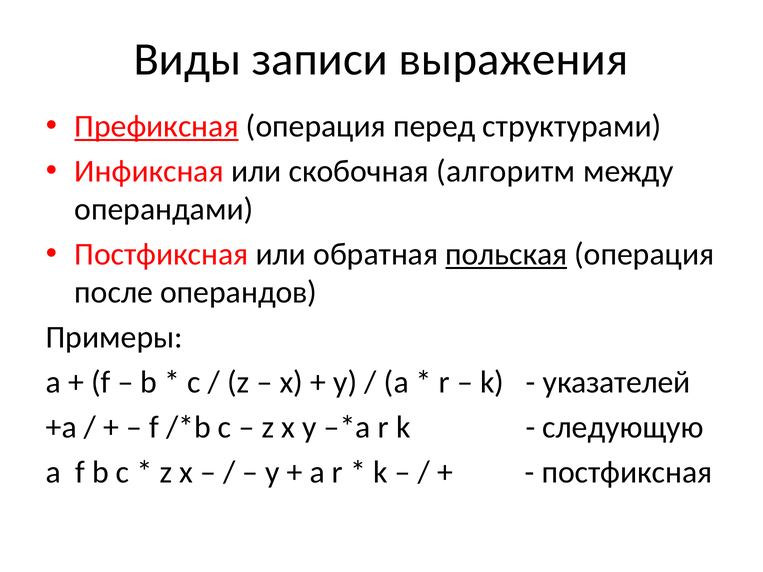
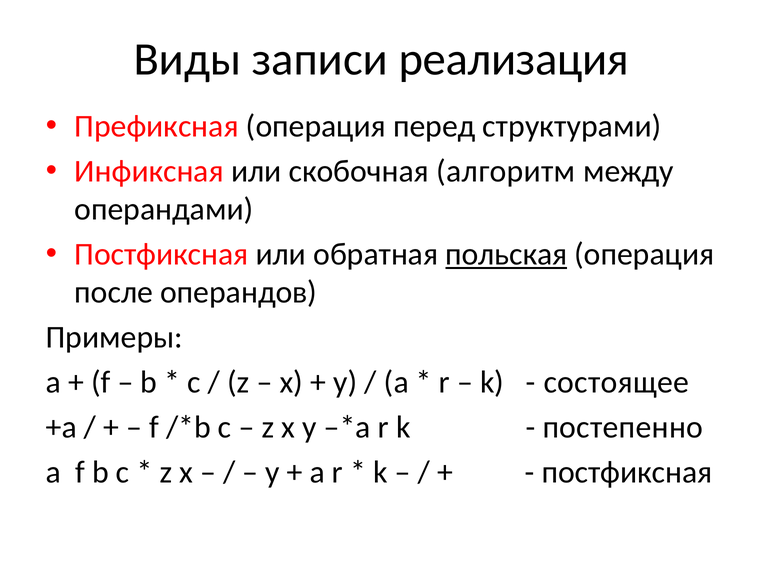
выражения: выражения -> реализация (514, 59)
Префиксная underline: present -> none (157, 126)
указателей: указателей -> состоящее (616, 382)
следующую: следующую -> постепенно (623, 427)
